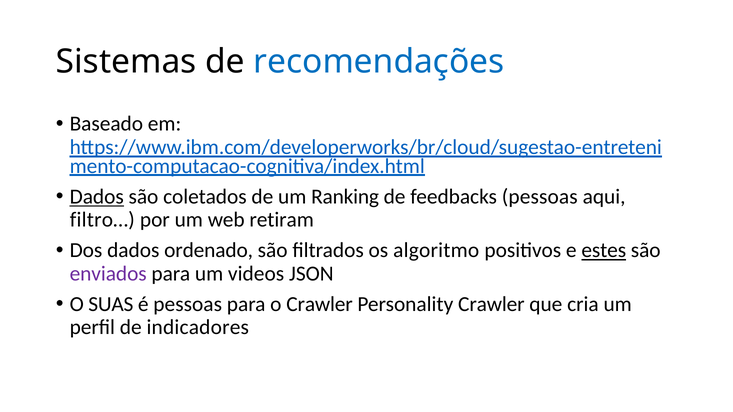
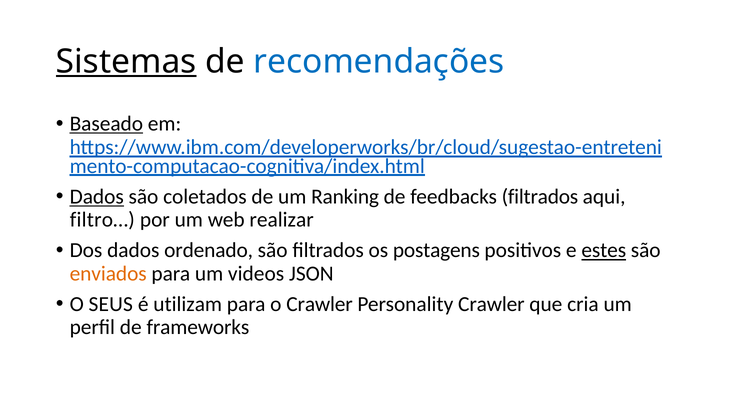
Sistemas underline: none -> present (126, 62)
Baseado underline: none -> present (106, 124)
feedbacks pessoas: pessoas -> filtrados (540, 197)
retiram: retiram -> realizar (282, 220)
algoritmo: algoritmo -> postagens (436, 251)
enviados colour: purple -> orange (108, 274)
SUAS: SUAS -> SEUS (111, 304)
é pessoas: pessoas -> utilizam (188, 304)
indicadores: indicadores -> frameworks (198, 327)
